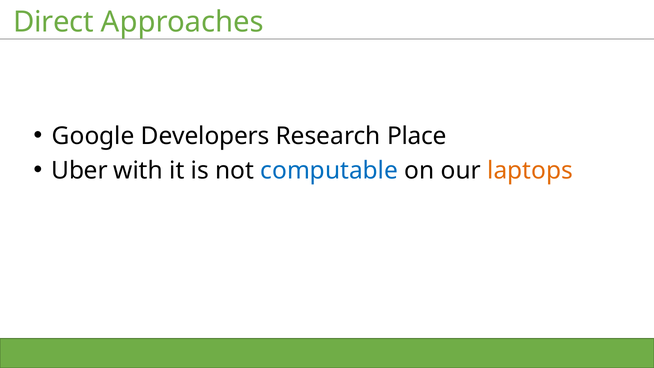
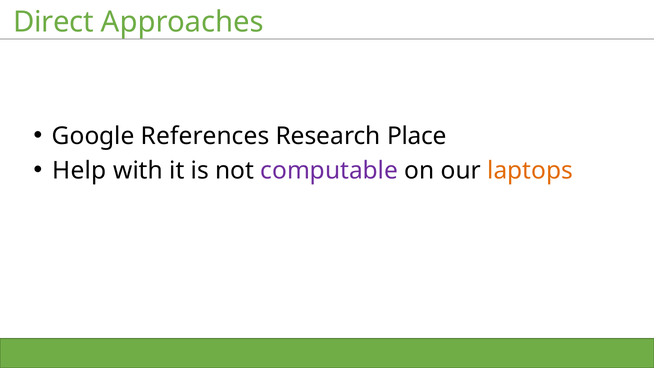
Developers: Developers -> References (205, 136)
Uber: Uber -> Help (79, 170)
computable colour: blue -> purple (329, 170)
